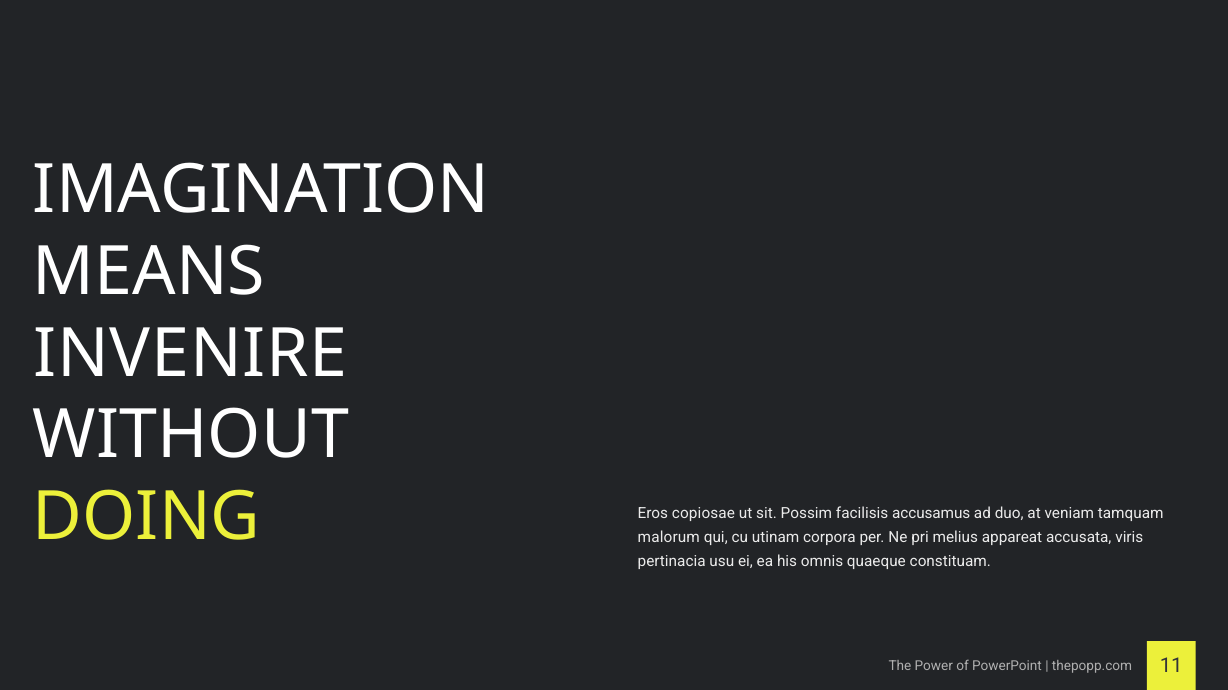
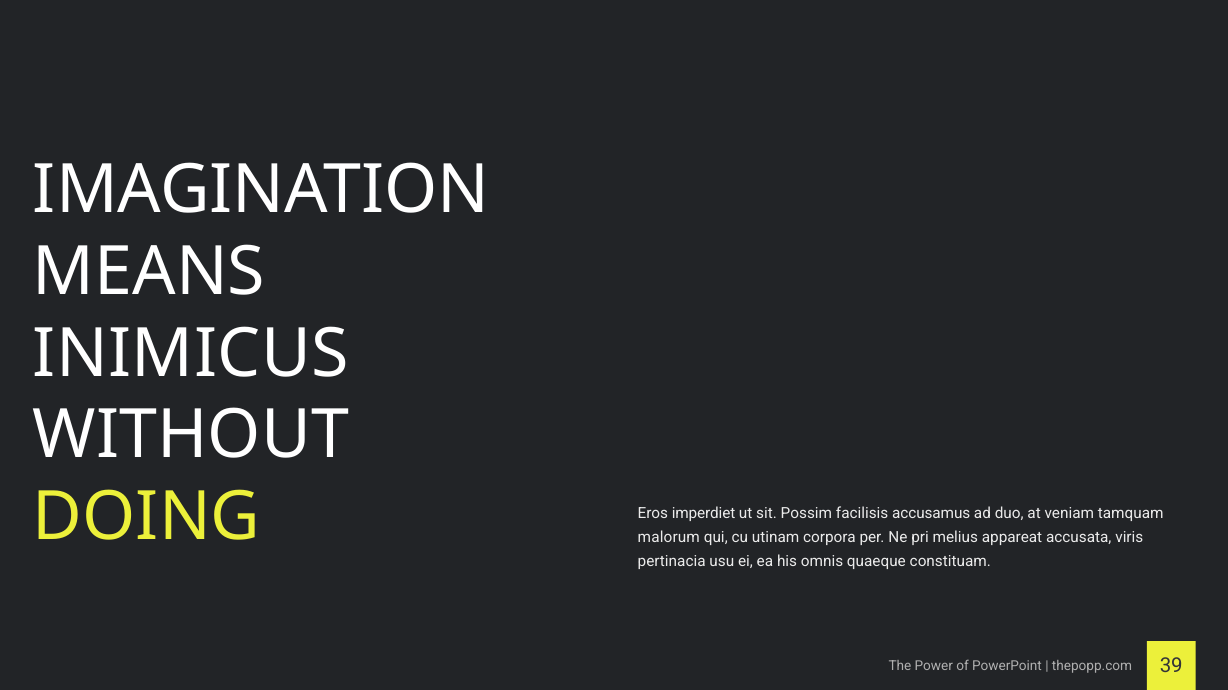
INVENIRE: INVENIRE -> INIMICUS (191, 354)
copiosae: copiosae -> imperdiet (704, 514)
11: 11 -> 39 (1171, 667)
